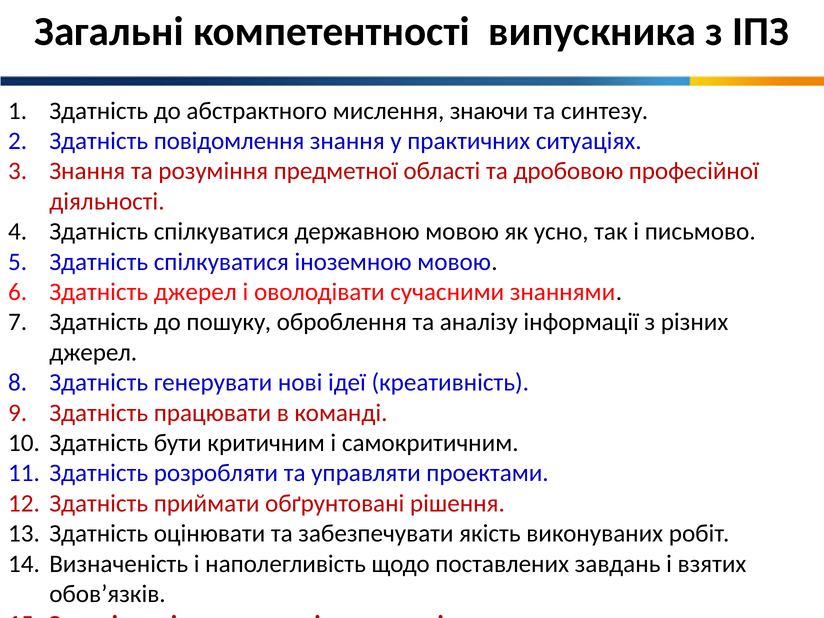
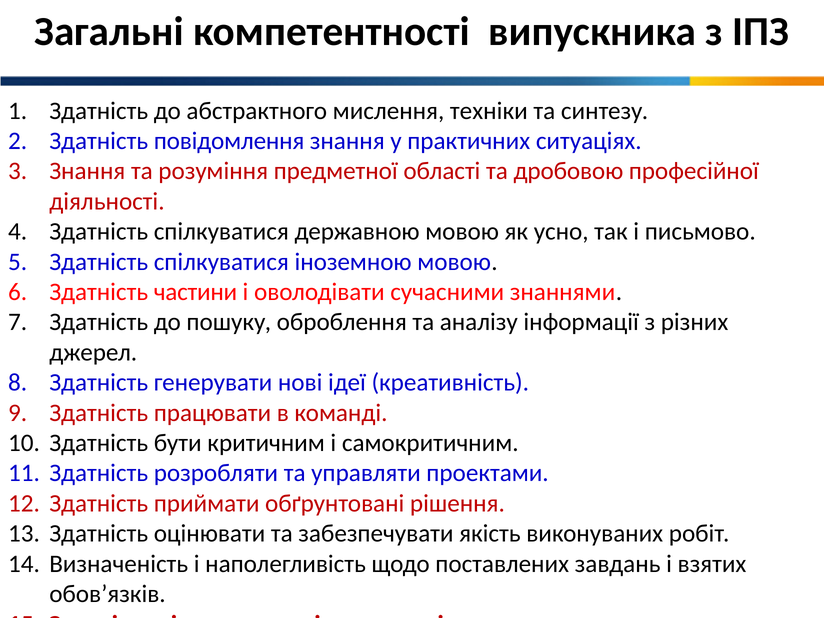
знаючи: знаючи -> техніки (489, 111)
Здатність джерел: джерел -> частини (195, 292)
